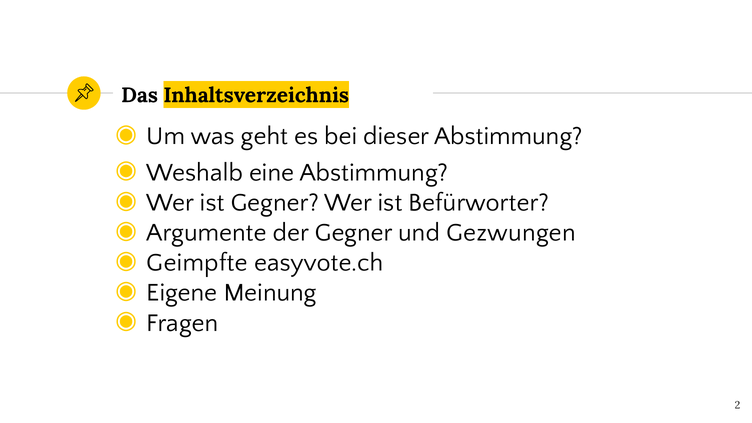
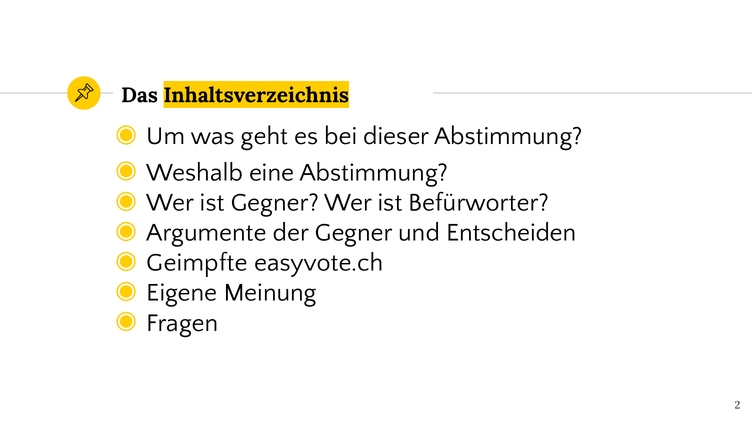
Gezwungen: Gezwungen -> Entscheiden (511, 233)
